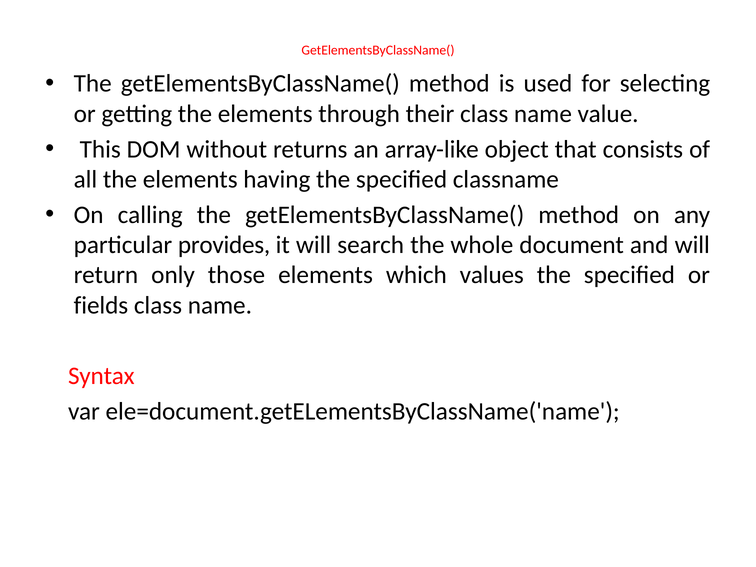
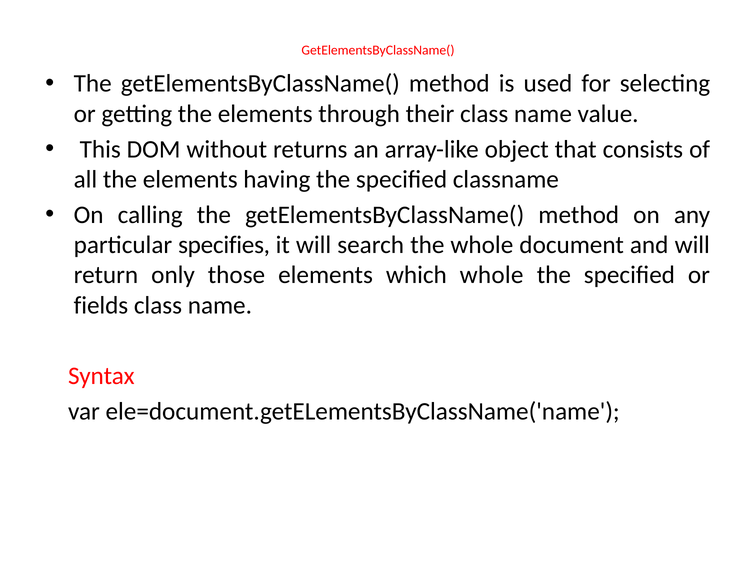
provides: provides -> specifies (224, 245)
which values: values -> whole (492, 275)
